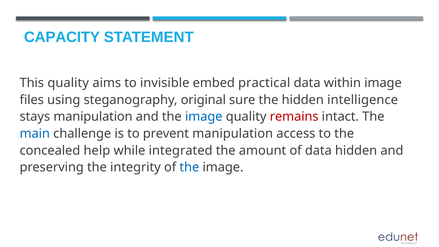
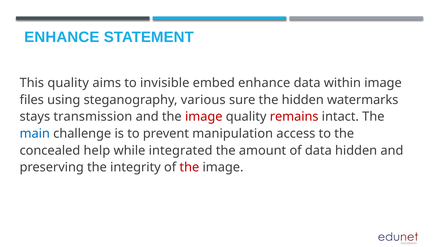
CAPACITY: CAPACITY -> ENHANCE (62, 37)
embed practical: practical -> enhance (264, 83)
original: original -> various (203, 100)
intelligence: intelligence -> watermarks (363, 100)
stays manipulation: manipulation -> transmission (93, 117)
image colour: blue -> red (204, 117)
the colour: blue -> red (189, 167)
